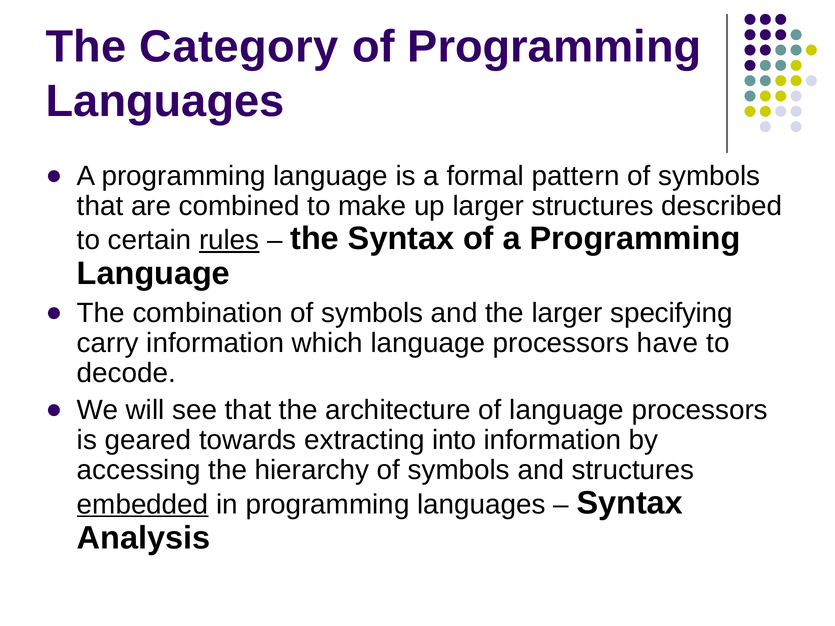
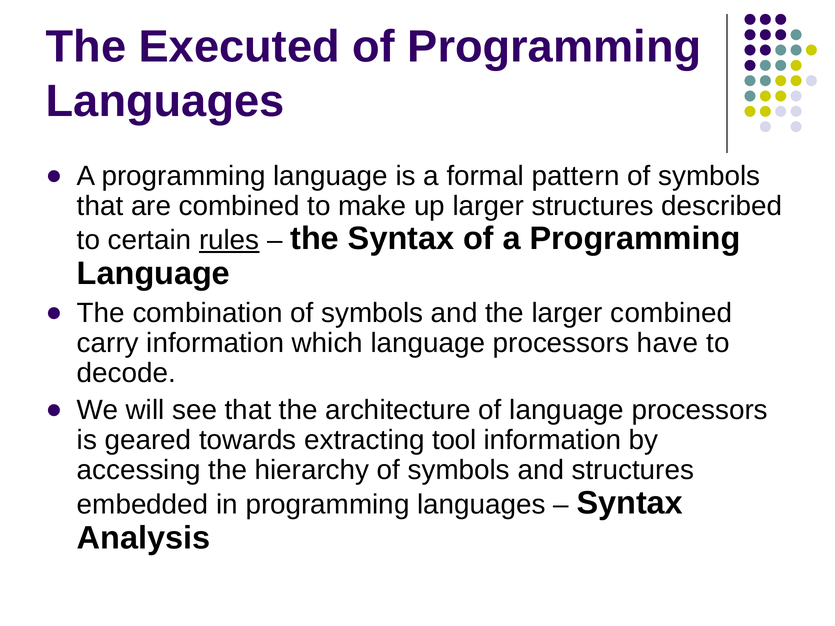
Category: Category -> Executed (239, 47)
larger specifying: specifying -> combined (671, 313)
into: into -> tool (454, 440)
embedded underline: present -> none (143, 505)
